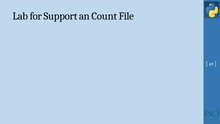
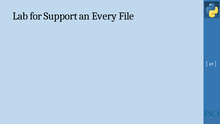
Count: Count -> Every (104, 16)
